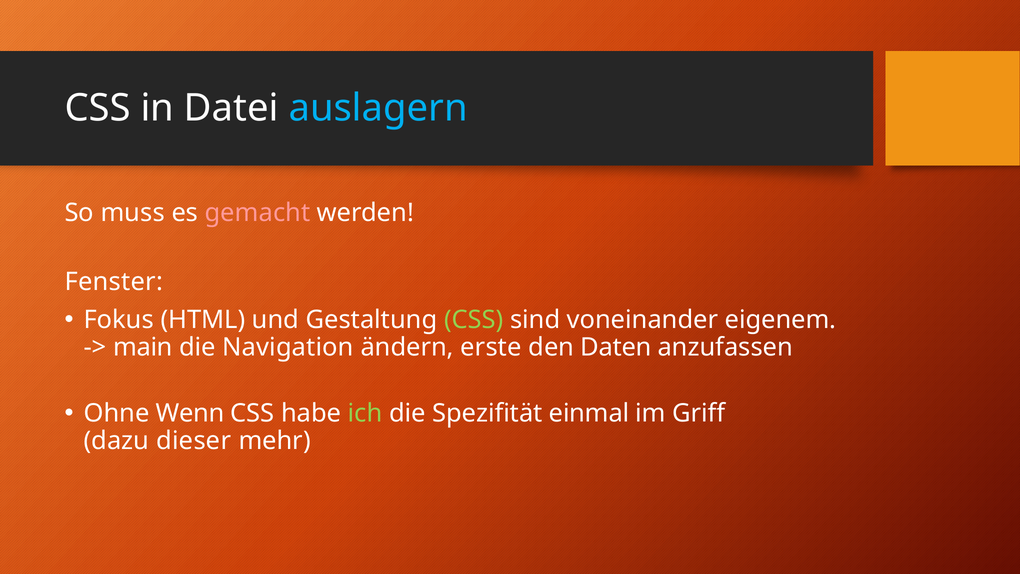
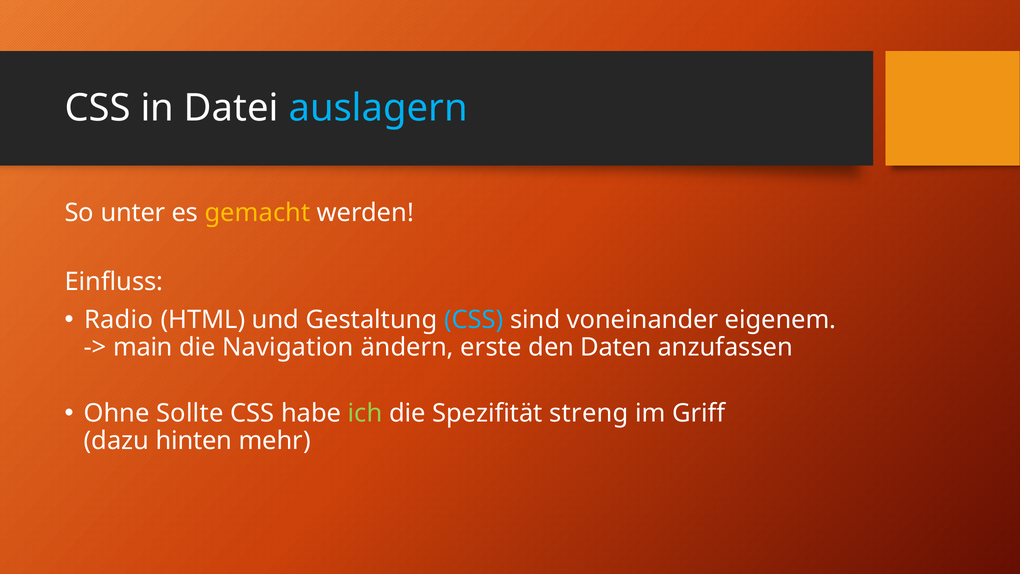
muss: muss -> unter (133, 213)
gemacht colour: pink -> yellow (257, 213)
Fenster: Fenster -> Einfluss (114, 282)
Fokus: Fokus -> Radio (119, 320)
CSS colour: light green -> light blue (474, 320)
Wenn: Wenn -> Sollte (190, 413)
einmal: einmal -> streng (589, 413)
dieser: dieser -> hinten (194, 441)
